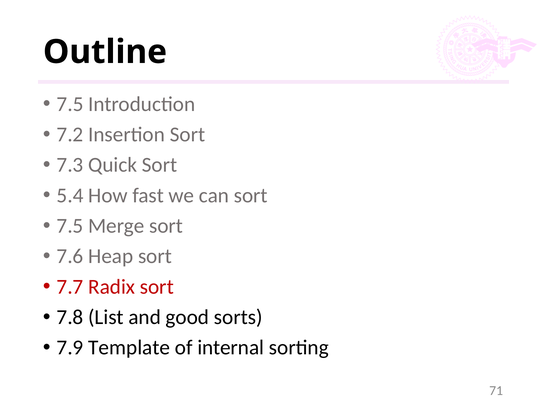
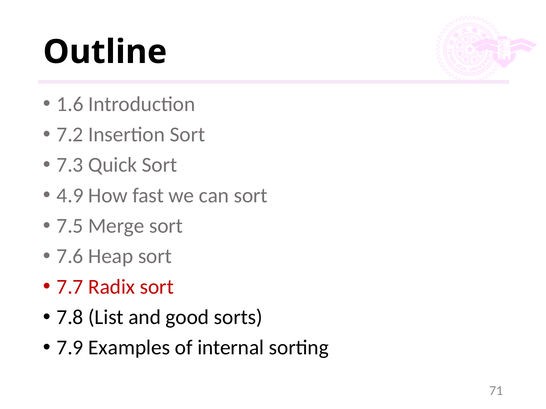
7.5: 7.5 -> 1.6 (70, 104)
5.4: 5.4 -> 4.9 (70, 196)
Template: Template -> Examples (129, 348)
